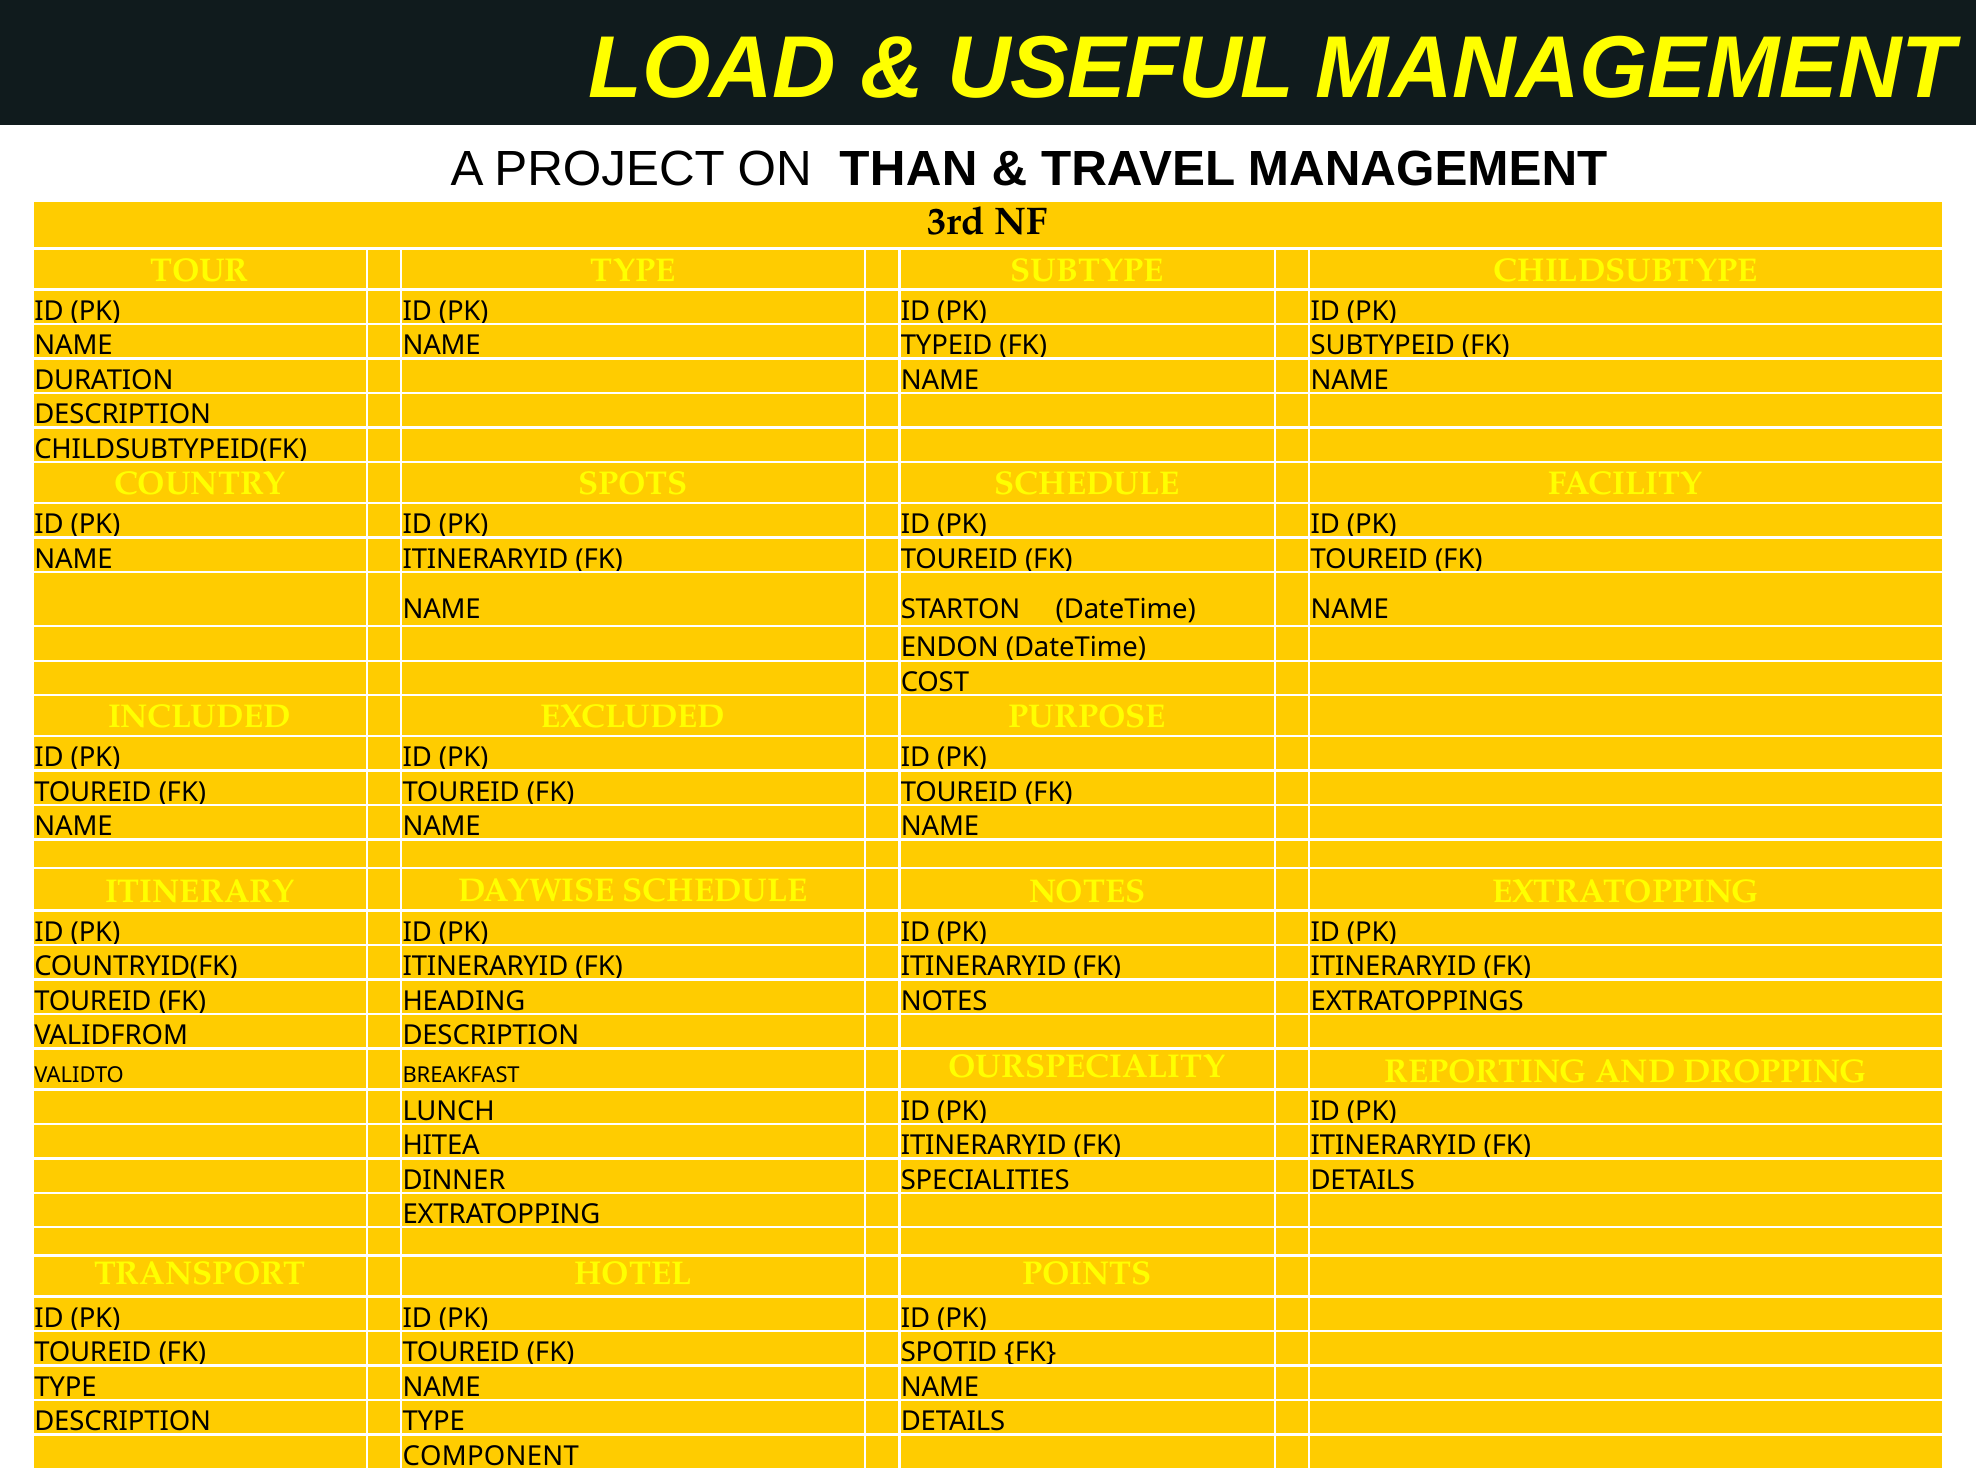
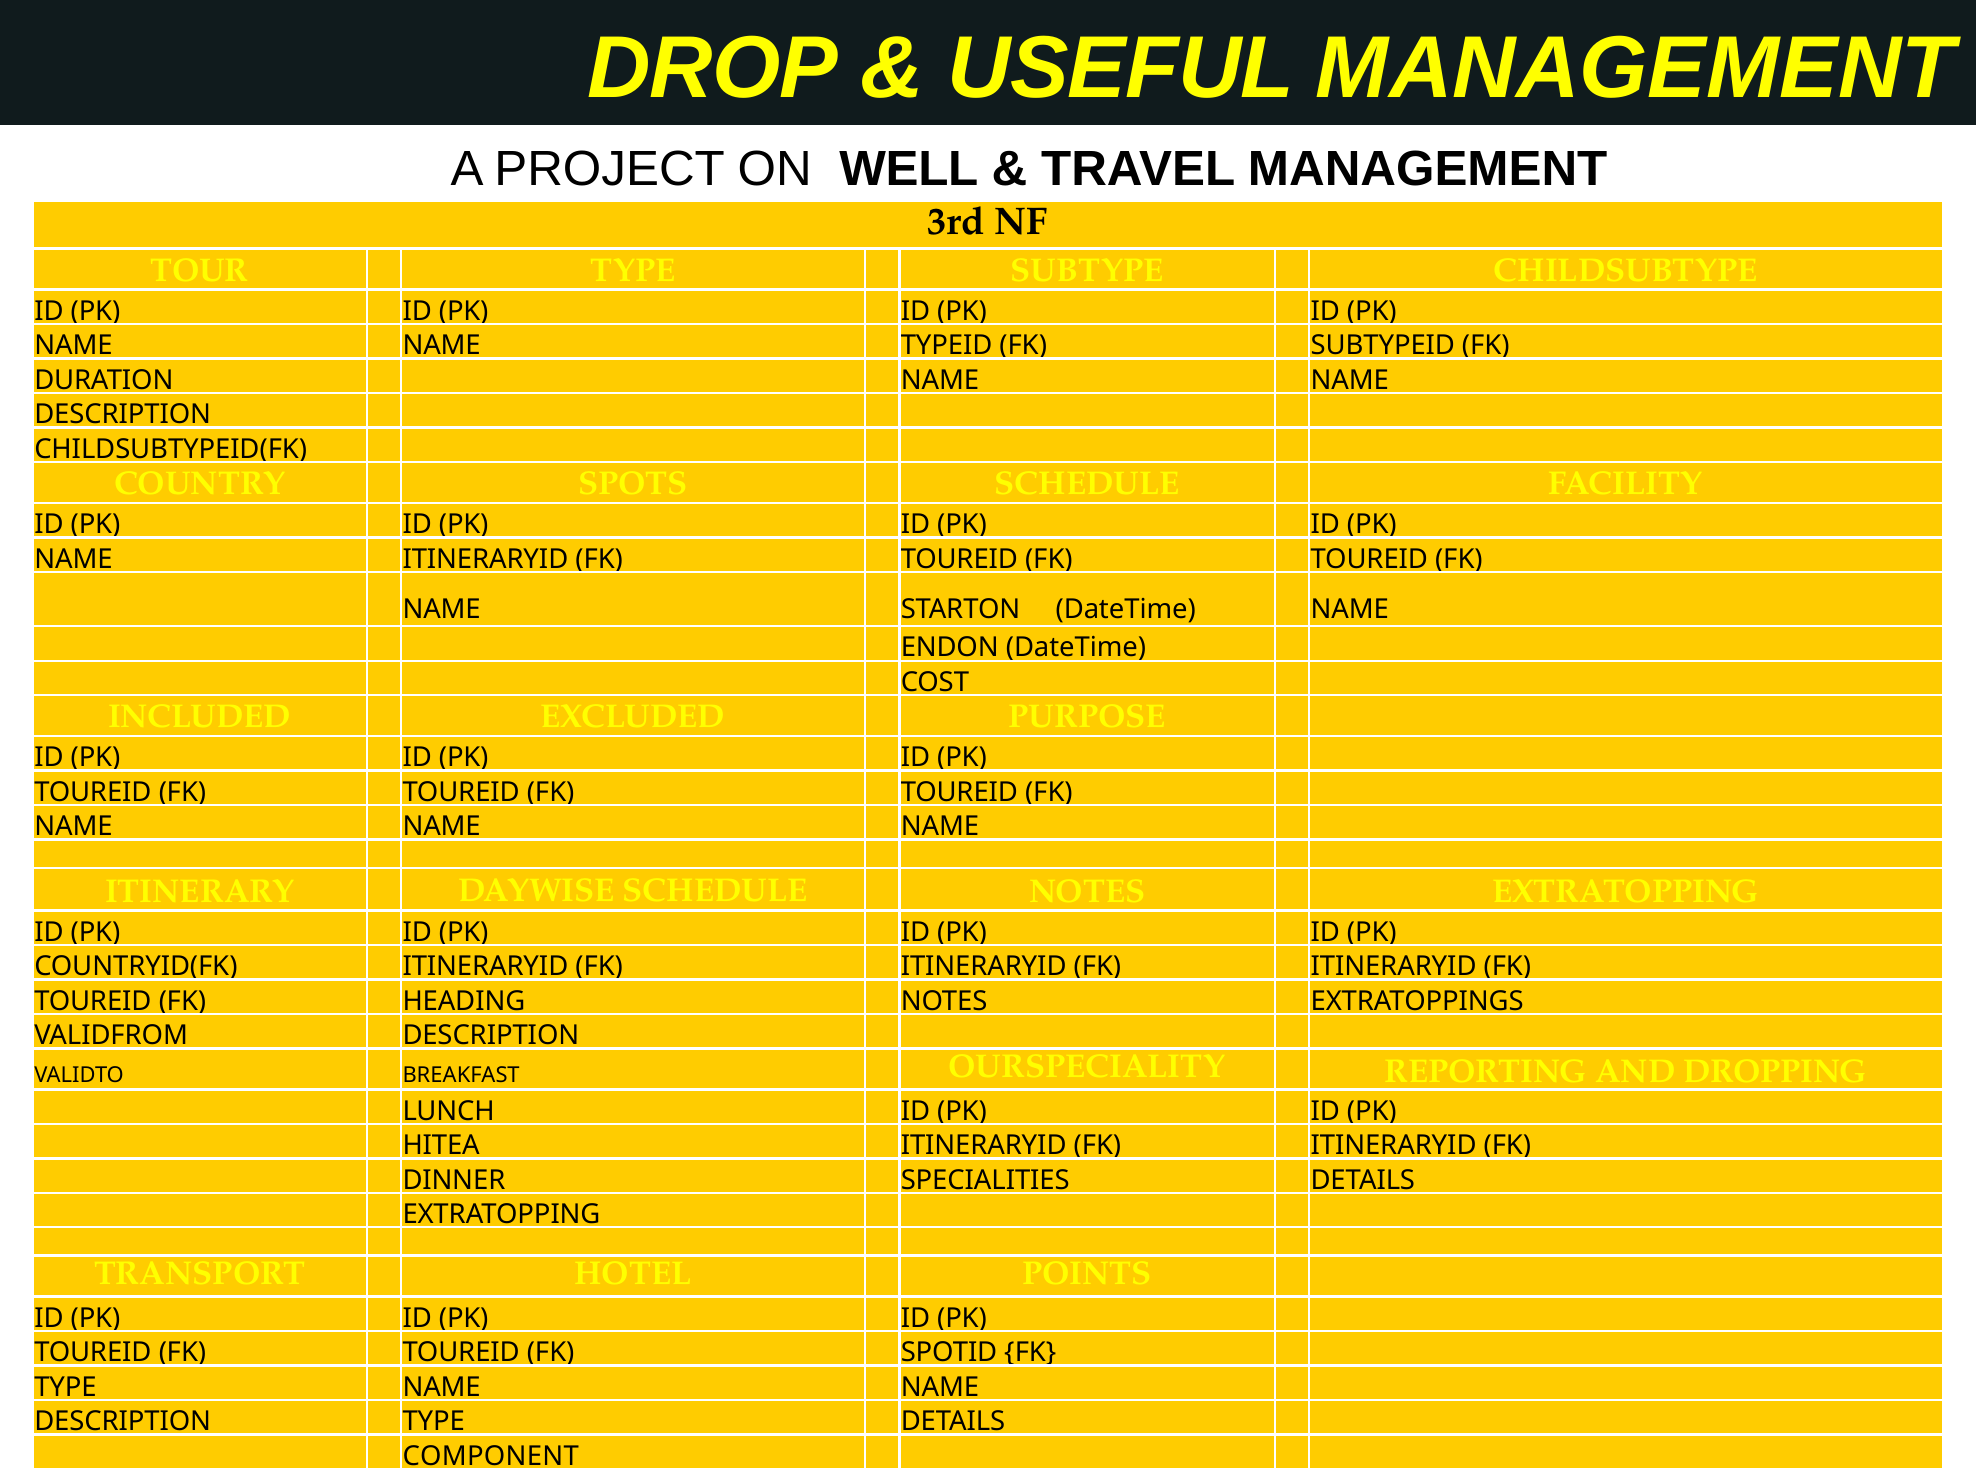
LOAD: LOAD -> DROP (713, 69)
THAN: THAN -> WELL (909, 169)
